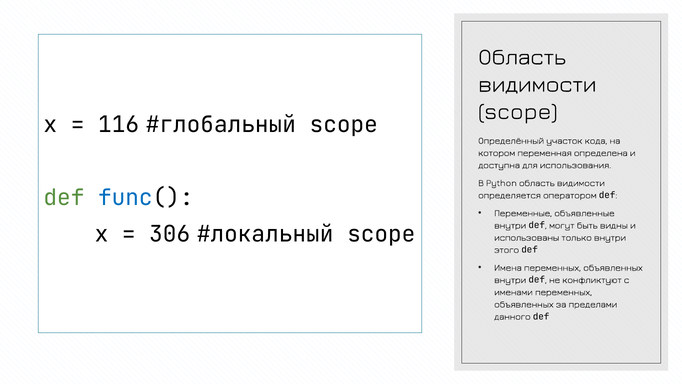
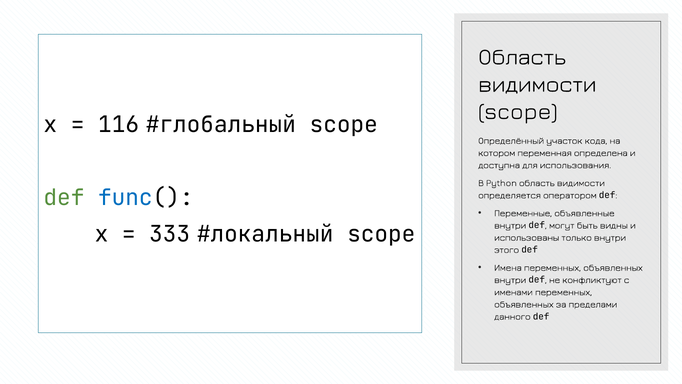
306: 306 -> 333 (170, 234)
